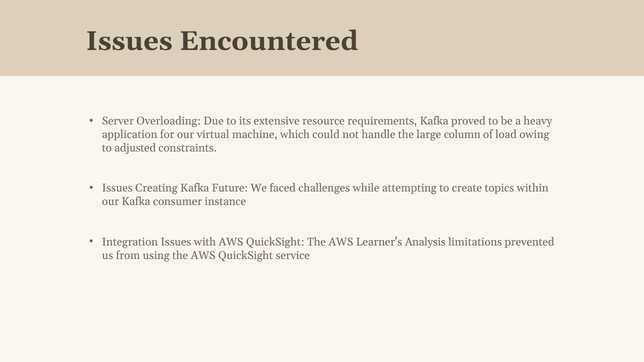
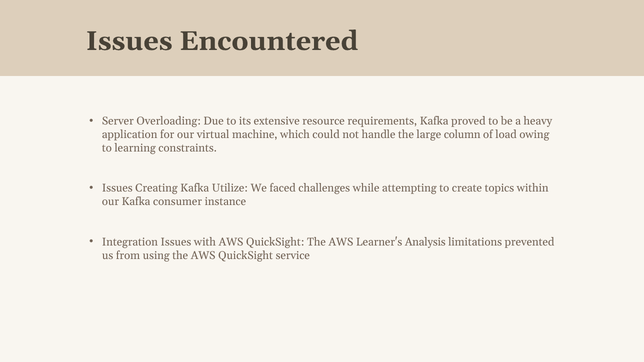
adjusted: adjusted -> learning (135, 148)
Future: Future -> Utilize (230, 188)
